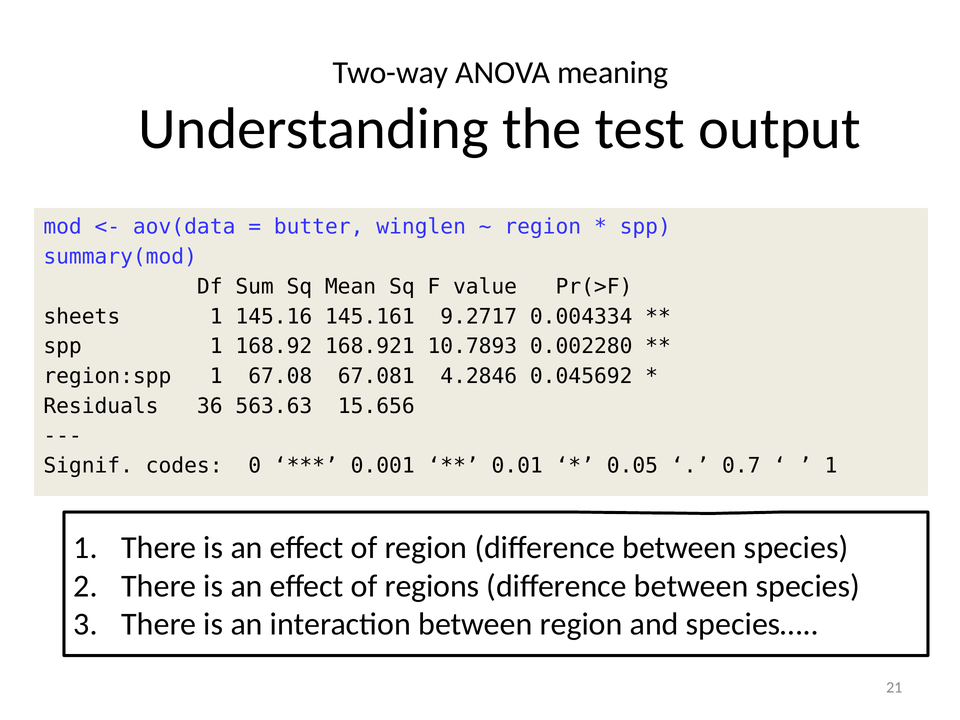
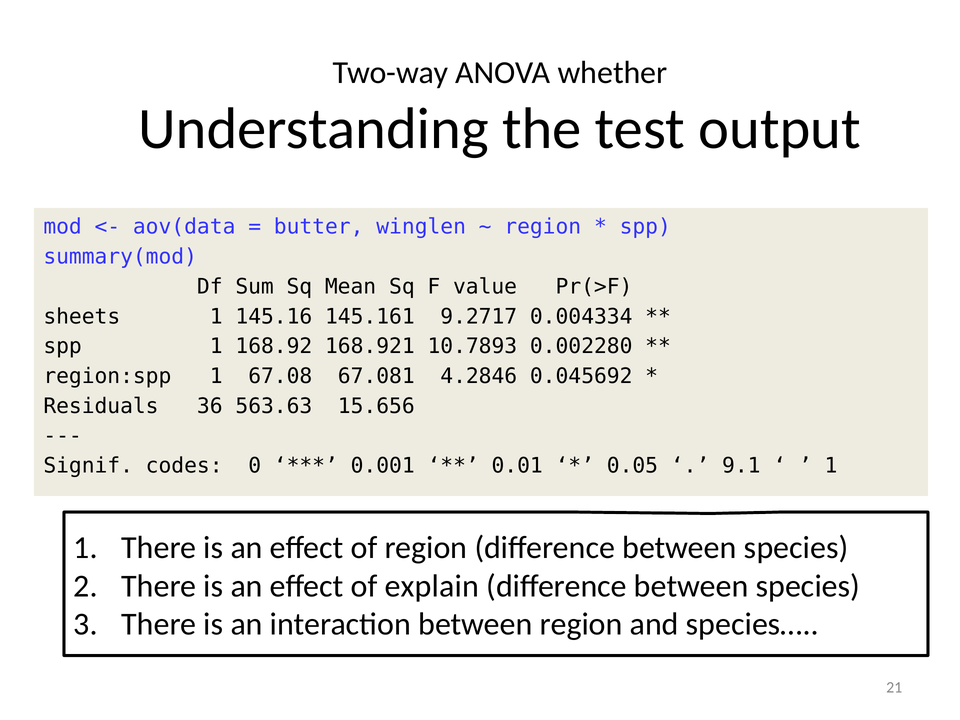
meaning: meaning -> whether (613, 73)
0.7: 0.7 -> 9.1 (741, 466)
regions: regions -> explain (432, 586)
